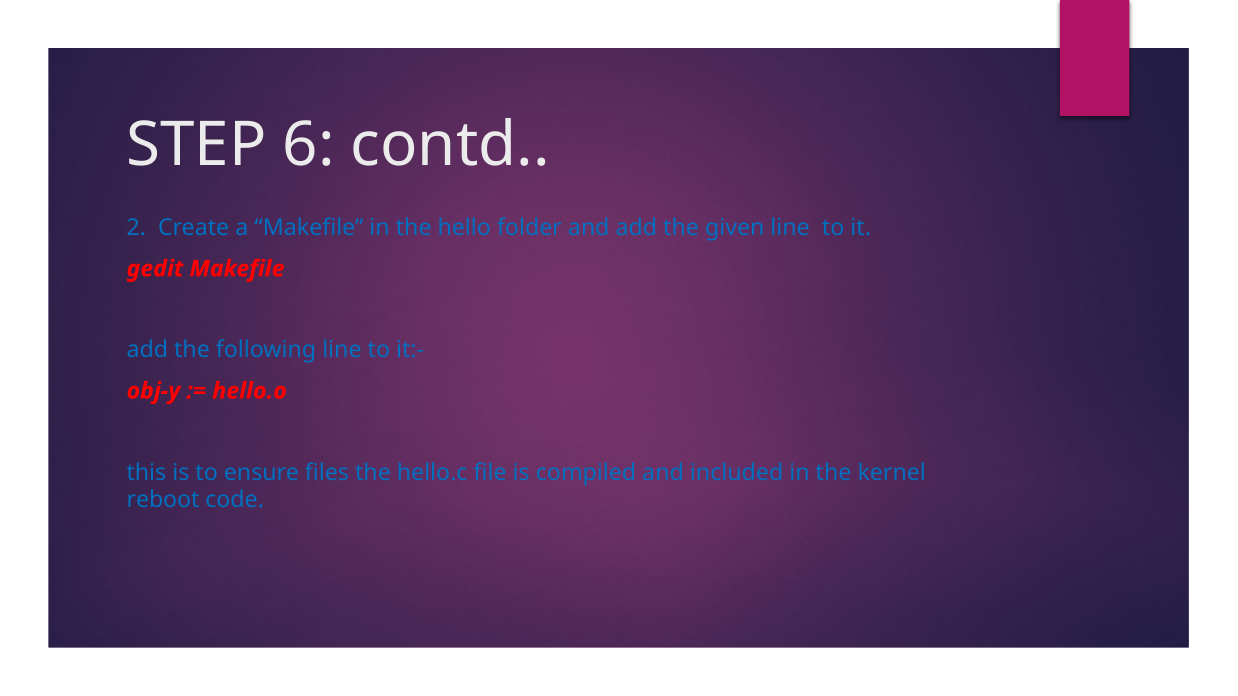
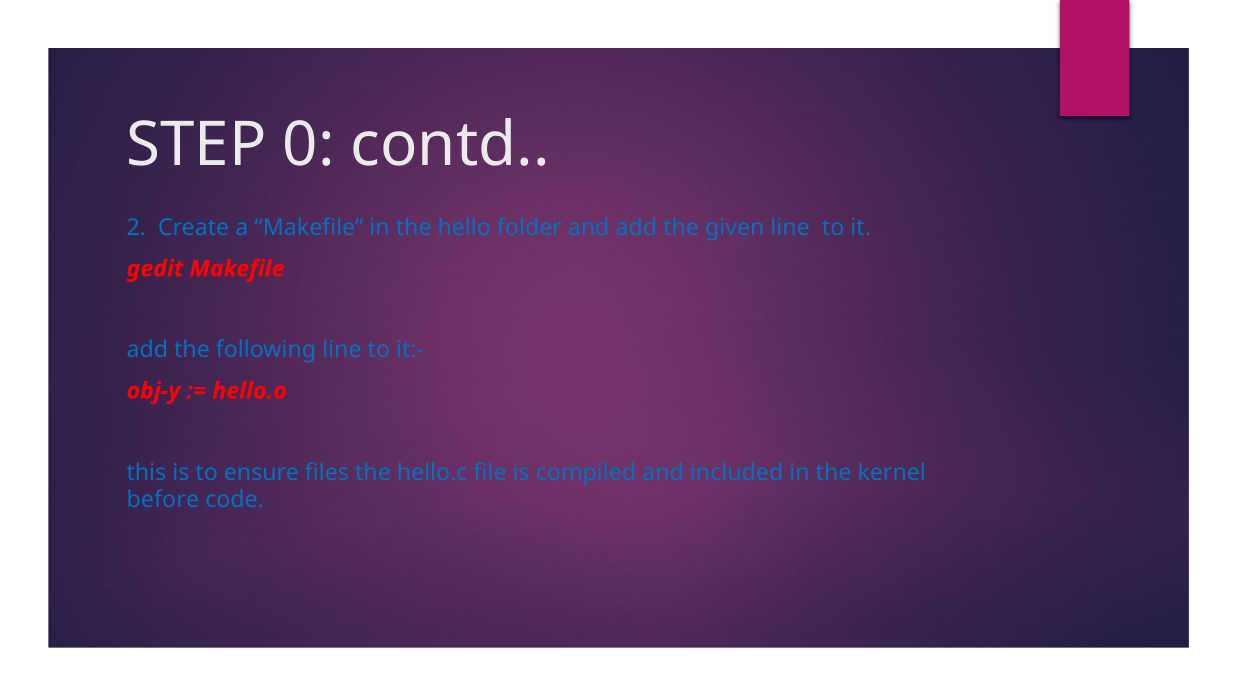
6: 6 -> 0 (309, 146)
reboot: reboot -> before (163, 501)
